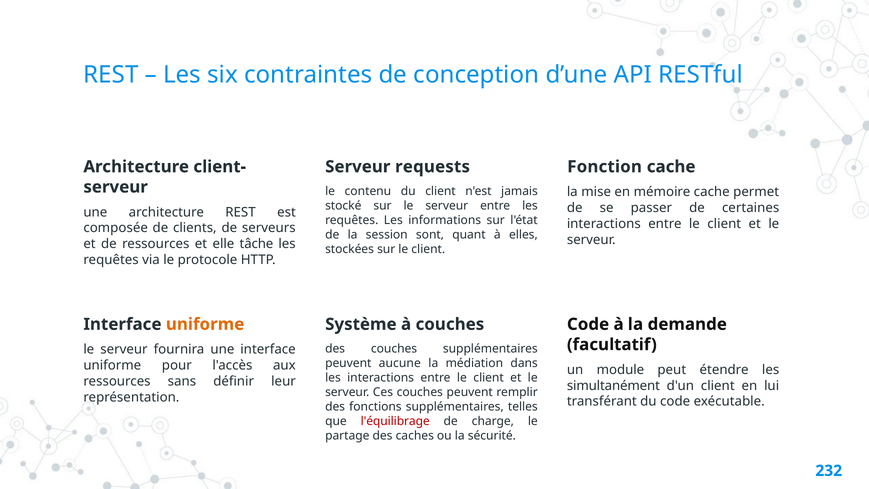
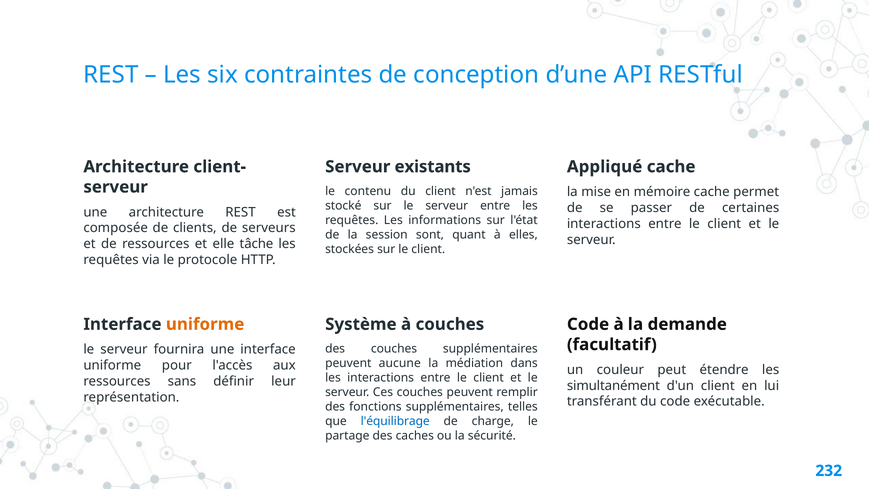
requests: requests -> existants (433, 167)
Fonction: Fonction -> Appliqué (605, 167)
module: module -> couleur (620, 370)
l'équilibrage colour: red -> blue (395, 421)
